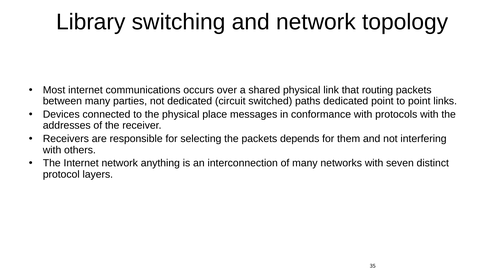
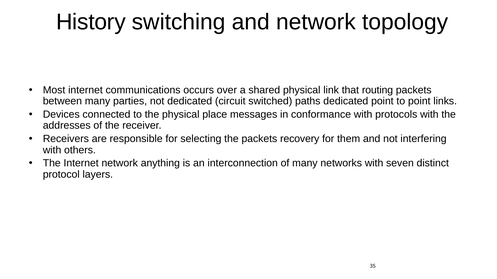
Library: Library -> History (91, 22)
depends: depends -> recovery (300, 139)
